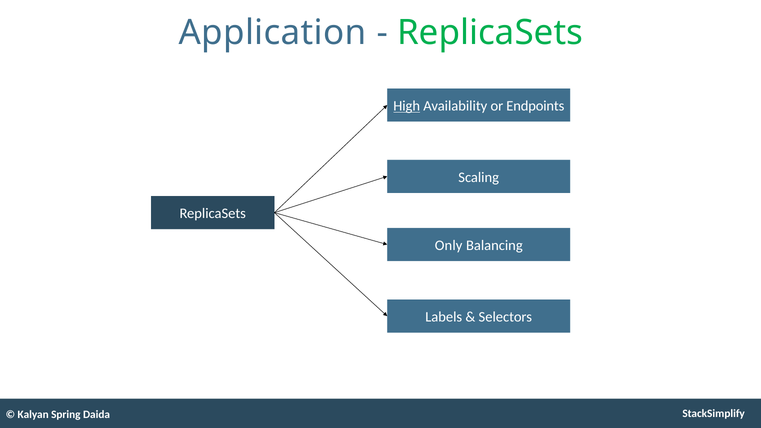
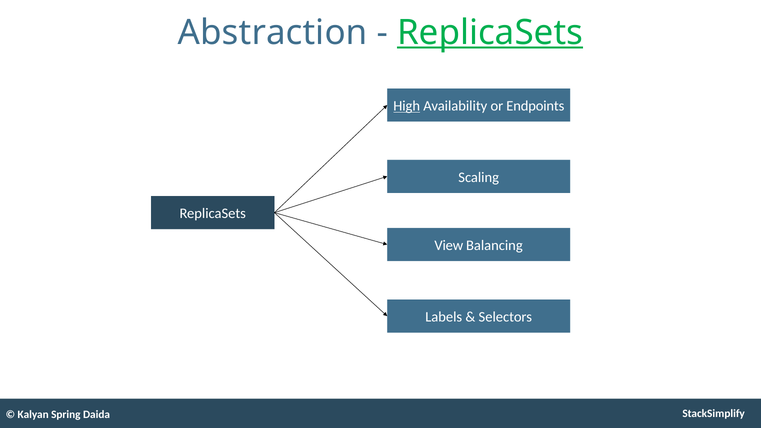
Application: Application -> Abstraction (273, 33)
ReplicaSets underline: none -> present (490, 33)
Only: Only -> View (449, 246)
